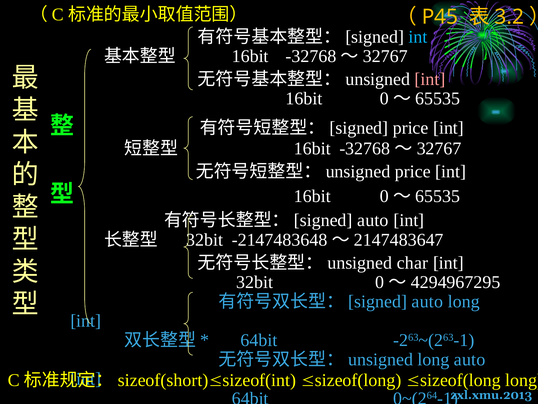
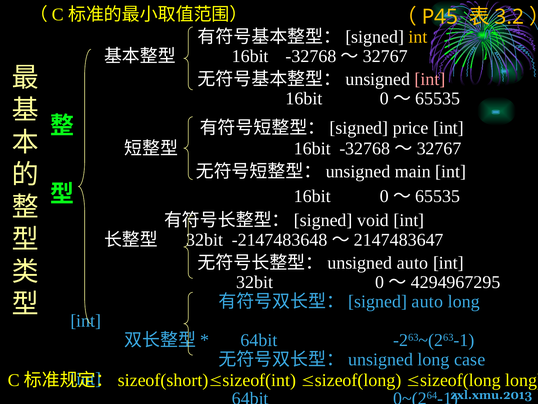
int colour: light blue -> yellow (418, 37)
price: price -> main (413, 171)
auto: auto -> void (373, 220)
char: char -> auto (413, 262)
long auto: auto -> case (470, 359)
